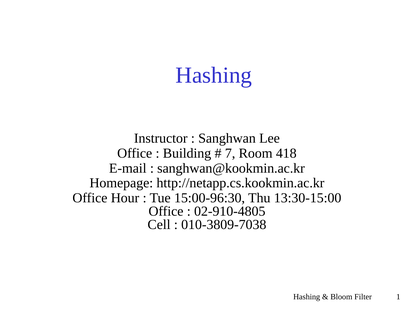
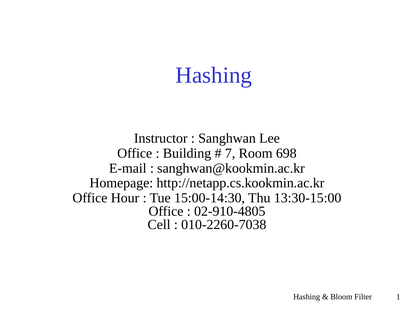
418: 418 -> 698 (286, 154)
15:00-96:30: 15:00-96:30 -> 15:00-14:30 (210, 198)
010-3809-7038: 010-3809-7038 -> 010-2260-7038 (224, 225)
